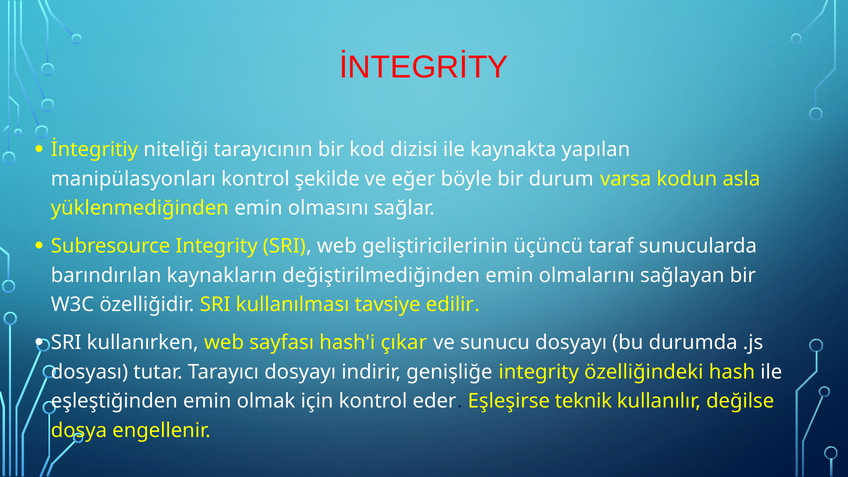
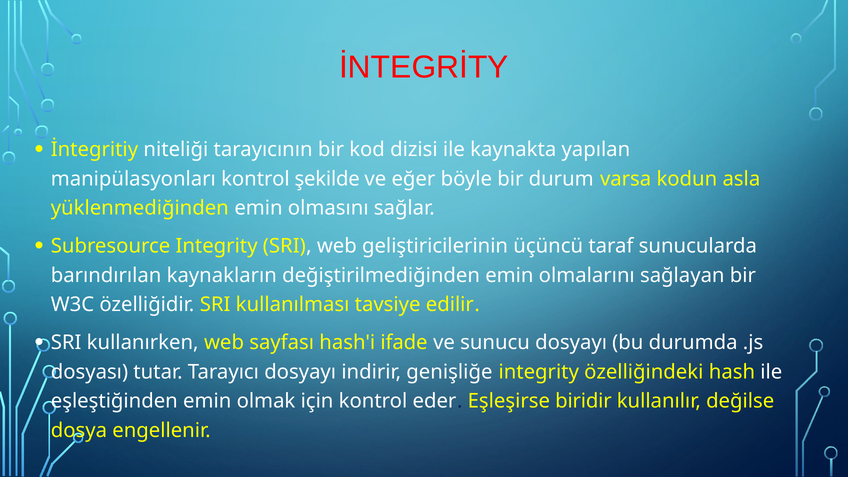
çıkar: çıkar -> ifade (404, 343)
teknik: teknik -> biridir (583, 401)
